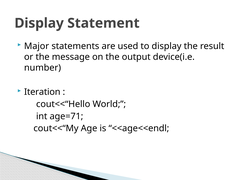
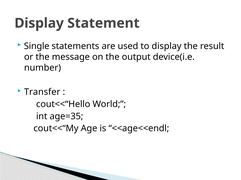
Major: Major -> Single (37, 46)
Iteration: Iteration -> Transfer (42, 92)
age=71: age=71 -> age=35 (66, 117)
